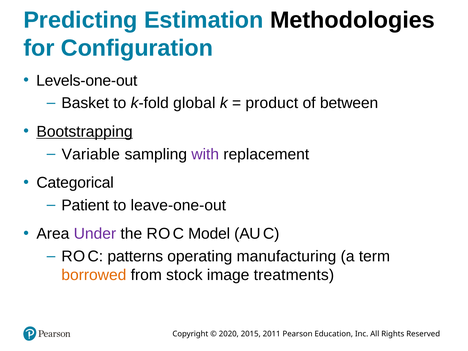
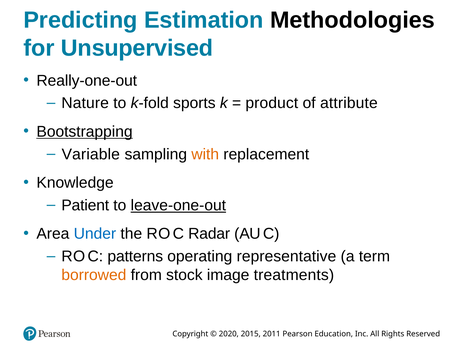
Configuration: Configuration -> Unsupervised (137, 48)
Levels-one-out: Levels-one-out -> Really-one-out (87, 81)
Basket: Basket -> Nature (85, 103)
global: global -> sports (194, 103)
between: between -> attribute (349, 103)
with colour: purple -> orange (205, 154)
Categorical: Categorical -> Knowledge (75, 183)
leave-one-out underline: none -> present (178, 205)
Under colour: purple -> blue (95, 234)
Model: Model -> Radar (209, 234)
manufacturing: manufacturing -> representative (286, 256)
